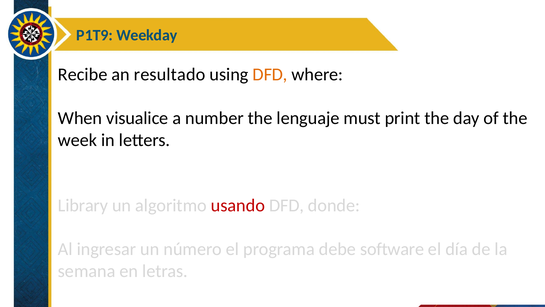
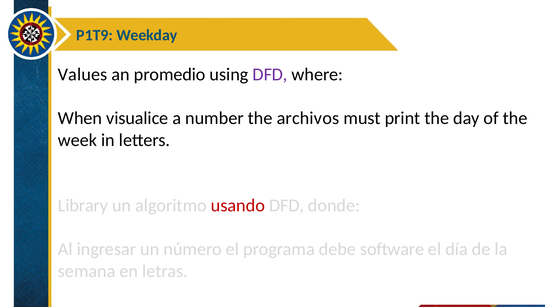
Recibe: Recibe -> Values (83, 75)
resultado: resultado -> promedio (170, 75)
DFD colour: orange -> purple (270, 75)
lenguaje: lenguaje -> archivos (308, 118)
